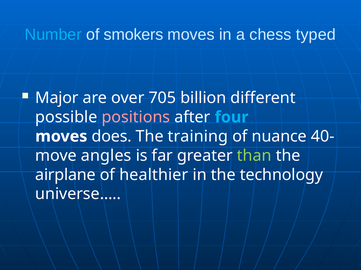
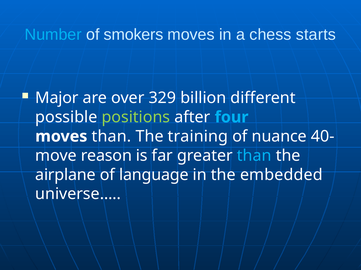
typed: typed -> starts (316, 35)
705: 705 -> 329 (162, 98)
positions colour: pink -> light green (136, 117)
moves does: does -> than (111, 137)
angles: angles -> reason (106, 156)
than colour: light green -> light blue (254, 156)
healthier: healthier -> language (154, 175)
technology: technology -> embedded (281, 175)
